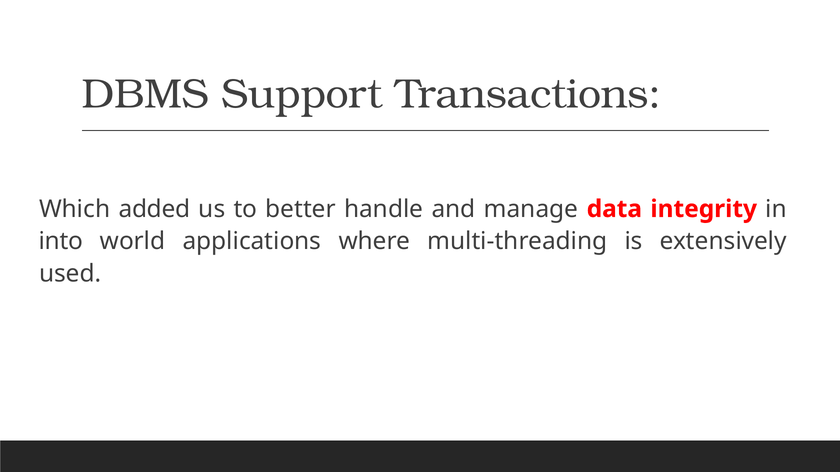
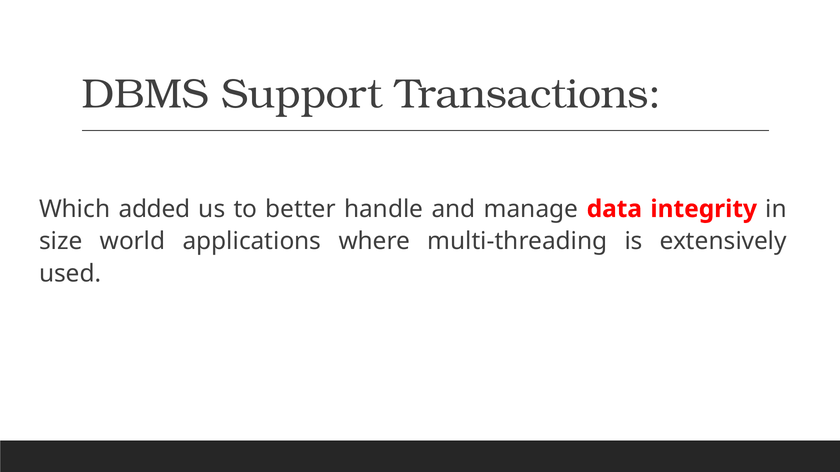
into: into -> size (61, 241)
